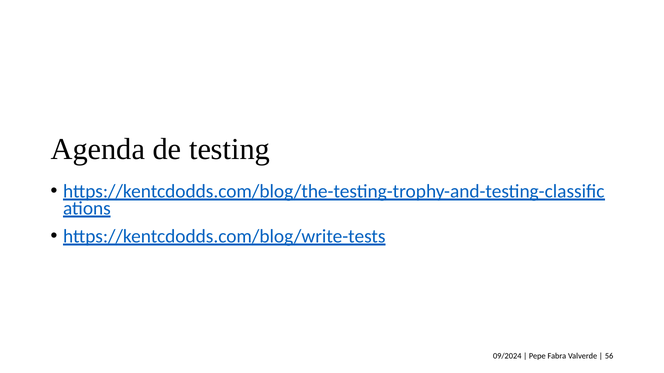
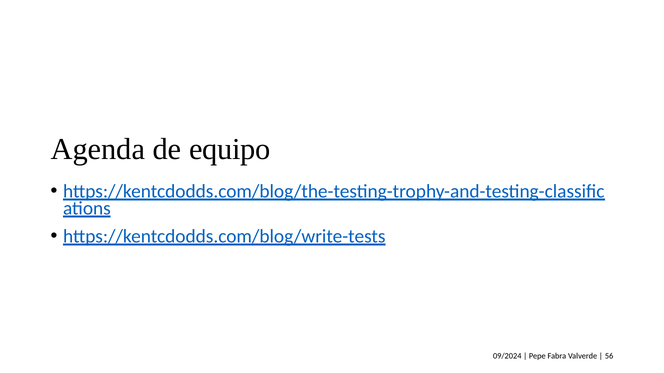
testing: testing -> equipo (230, 149)
